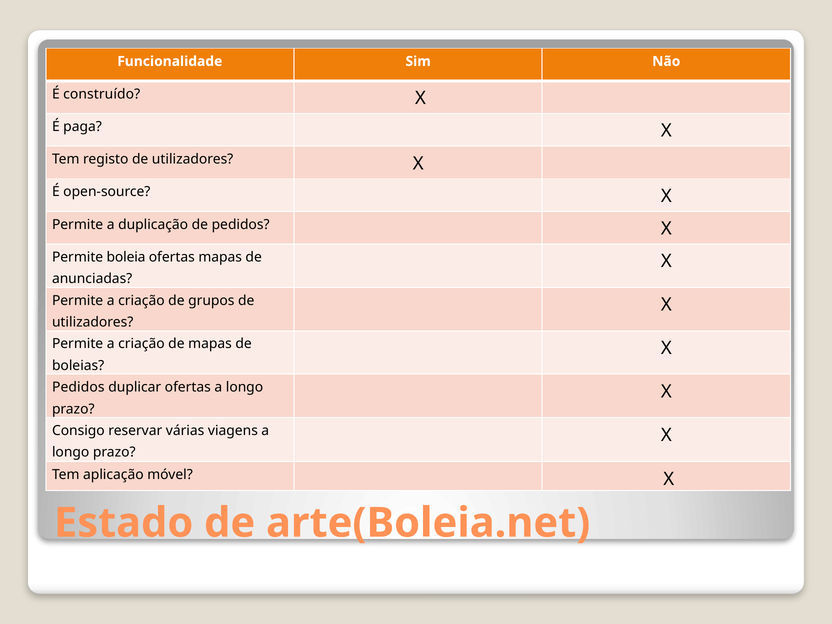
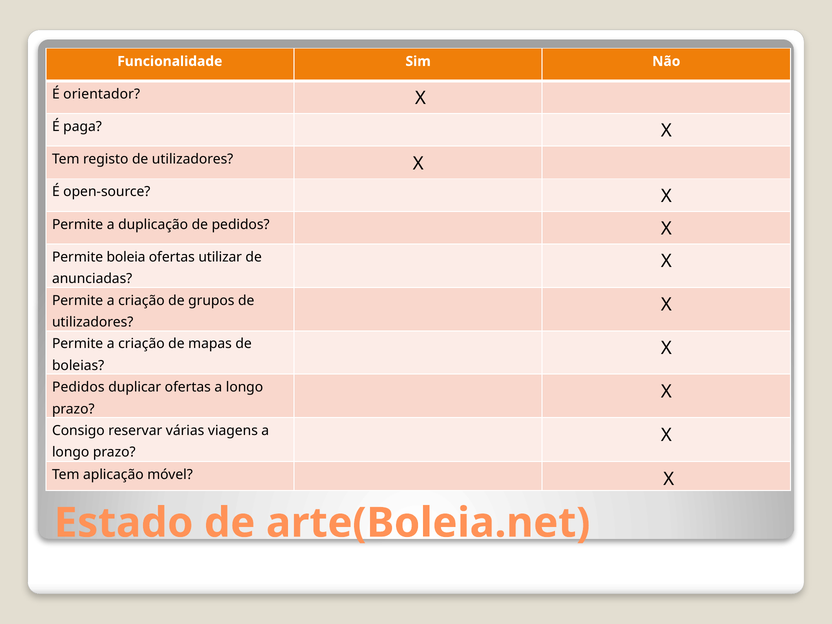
construído: construído -> orientador (102, 94)
ofertas mapas: mapas -> utilizar (220, 257)
